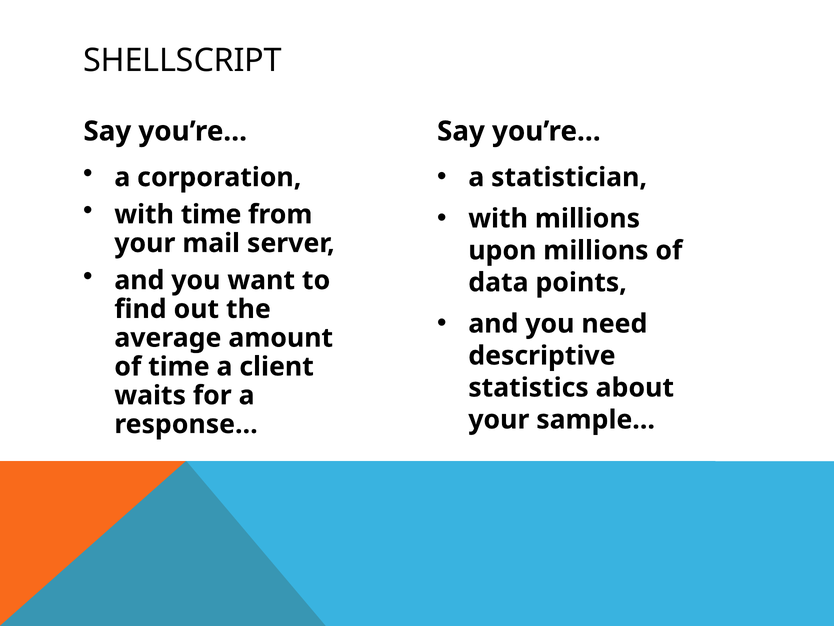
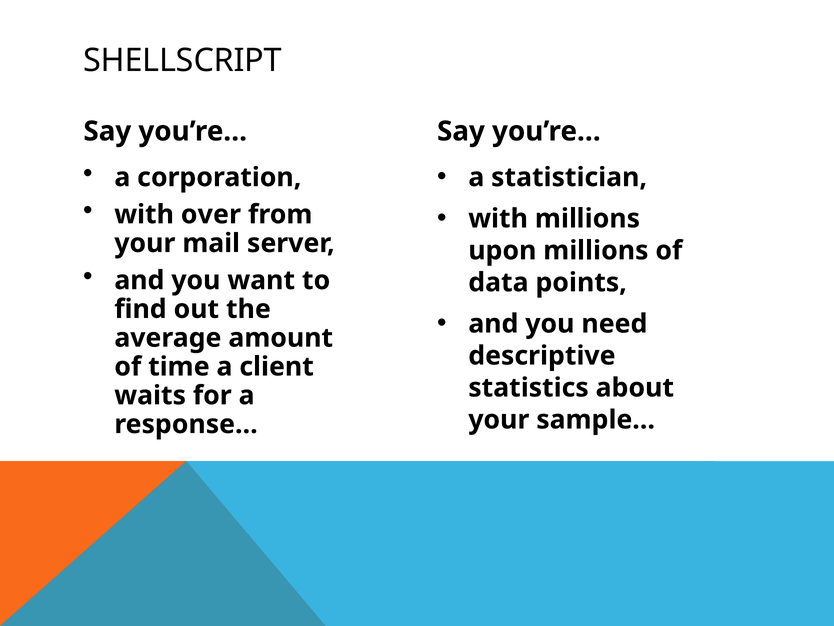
with time: time -> over (211, 214)
